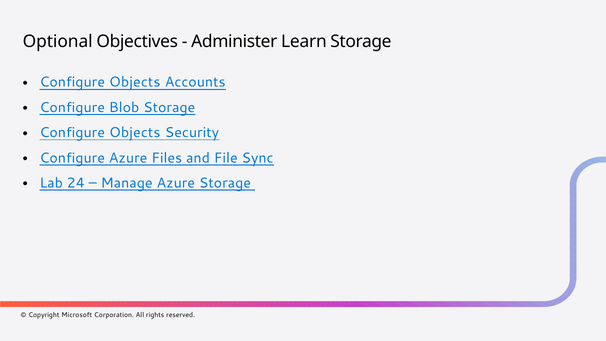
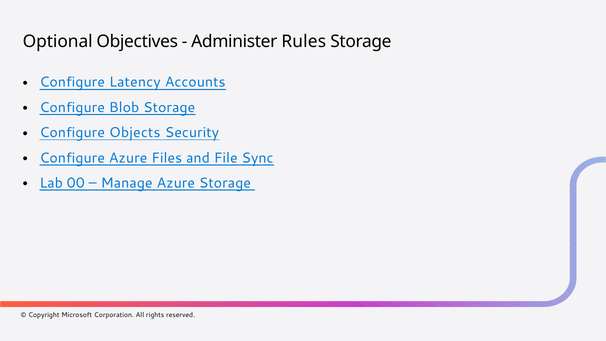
Learn: Learn -> Rules (304, 41)
Objects: Objects -> Latency (135, 82)
24: 24 -> 00 (76, 183)
